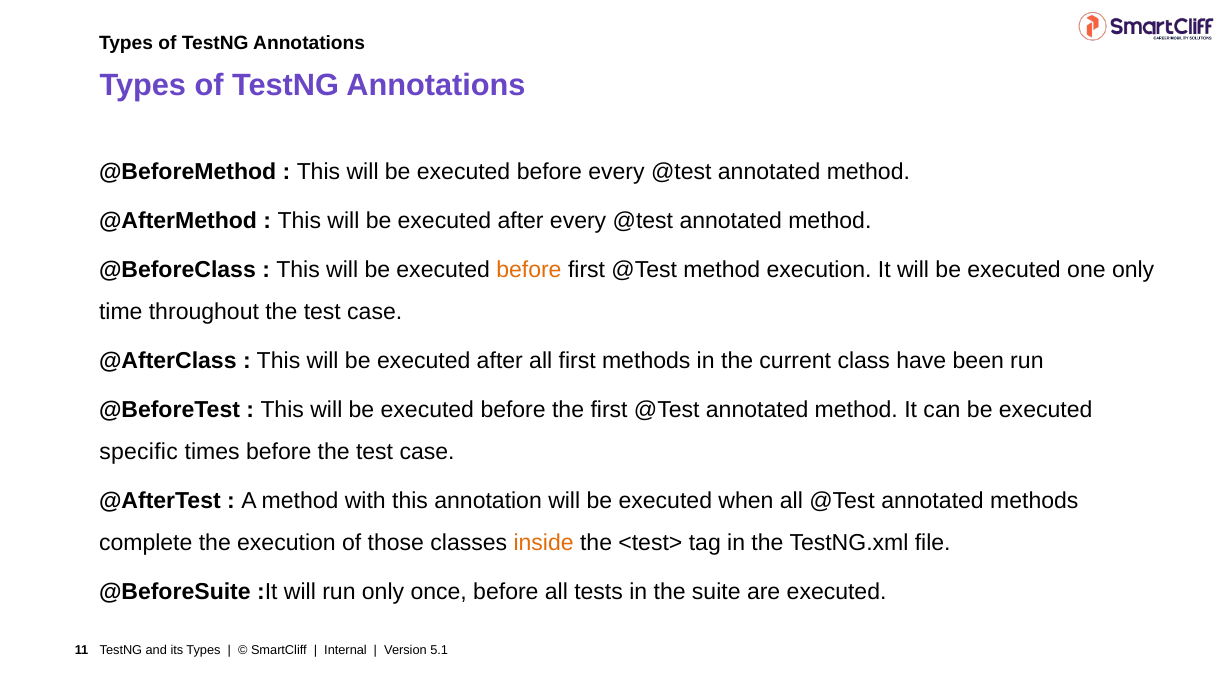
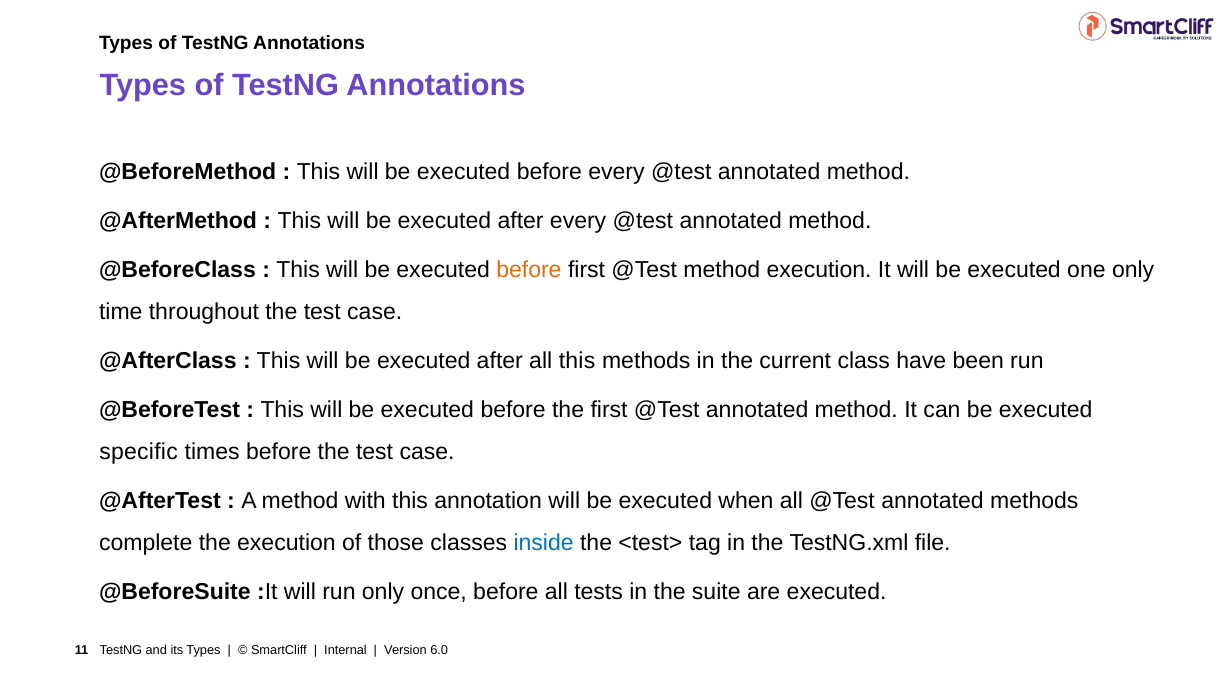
all first: first -> this (577, 361)
inside colour: orange -> blue (544, 542)
5.1: 5.1 -> 6.0 (439, 649)
